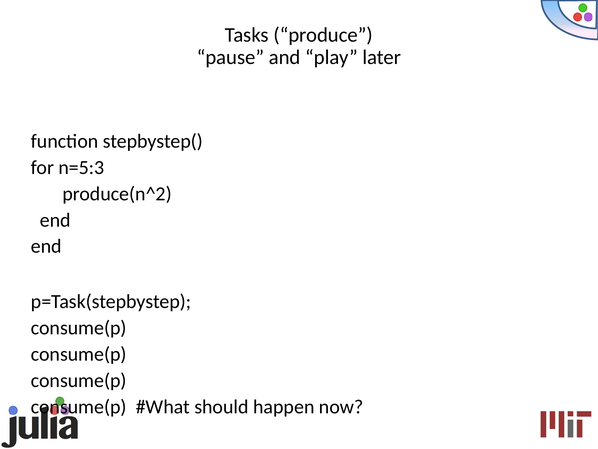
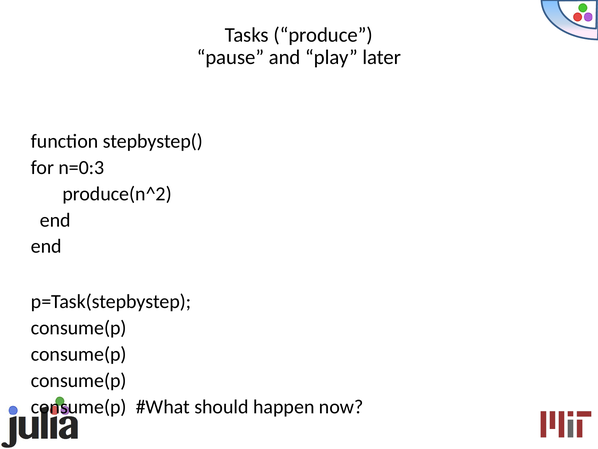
n=5:3: n=5:3 -> n=0:3 (81, 167)
